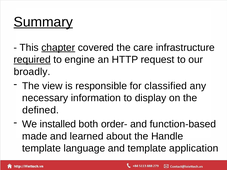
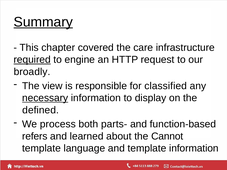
chapter underline: present -> none (58, 48)
necessary underline: none -> present (45, 98)
installed: installed -> process (58, 124)
order-: order- -> parts- (114, 124)
made: made -> refers (35, 136)
Handle: Handle -> Cannot (167, 136)
template application: application -> information (194, 149)
